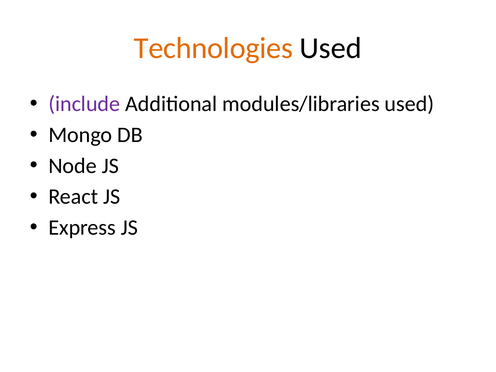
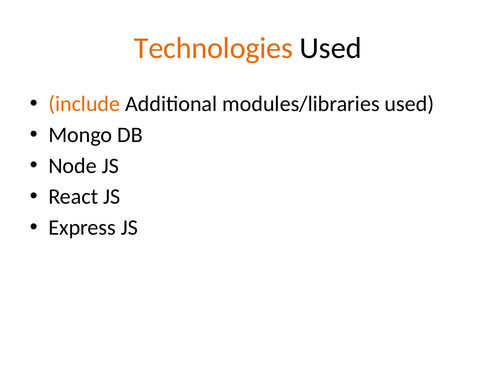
include colour: purple -> orange (84, 104)
